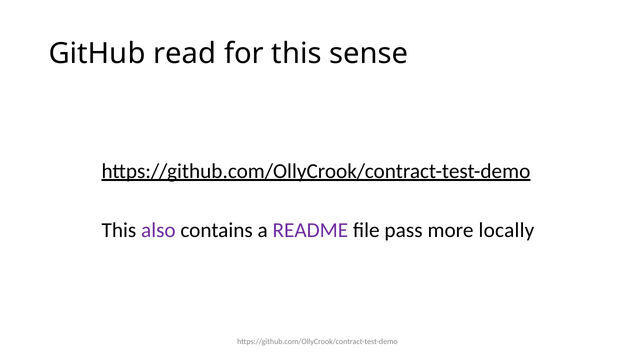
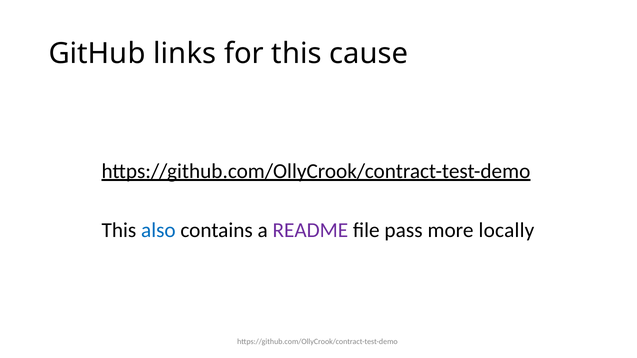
read: read -> links (185, 54)
sense: sense -> cause (369, 54)
also colour: purple -> blue (158, 230)
